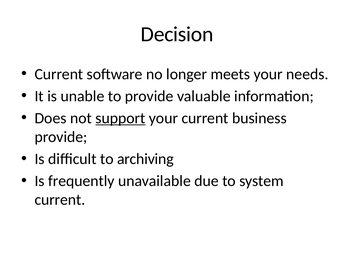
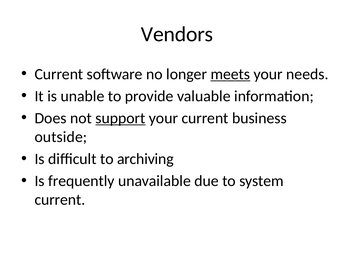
Decision: Decision -> Vendors (177, 34)
meets underline: none -> present (230, 74)
provide: provide -> outside (61, 137)
